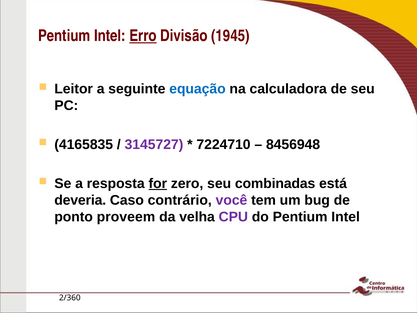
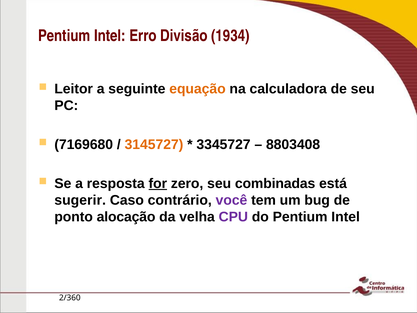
Erro underline: present -> none (143, 36)
1945: 1945 -> 1934 (230, 36)
equação colour: blue -> orange (197, 89)
4165835: 4165835 -> 7169680 (84, 145)
3145727 colour: purple -> orange (154, 145)
7224710: 7224710 -> 3345727 (224, 145)
8456948: 8456948 -> 8803408 (293, 145)
deveria: deveria -> sugerir (80, 200)
proveem: proveem -> alocação (126, 217)
